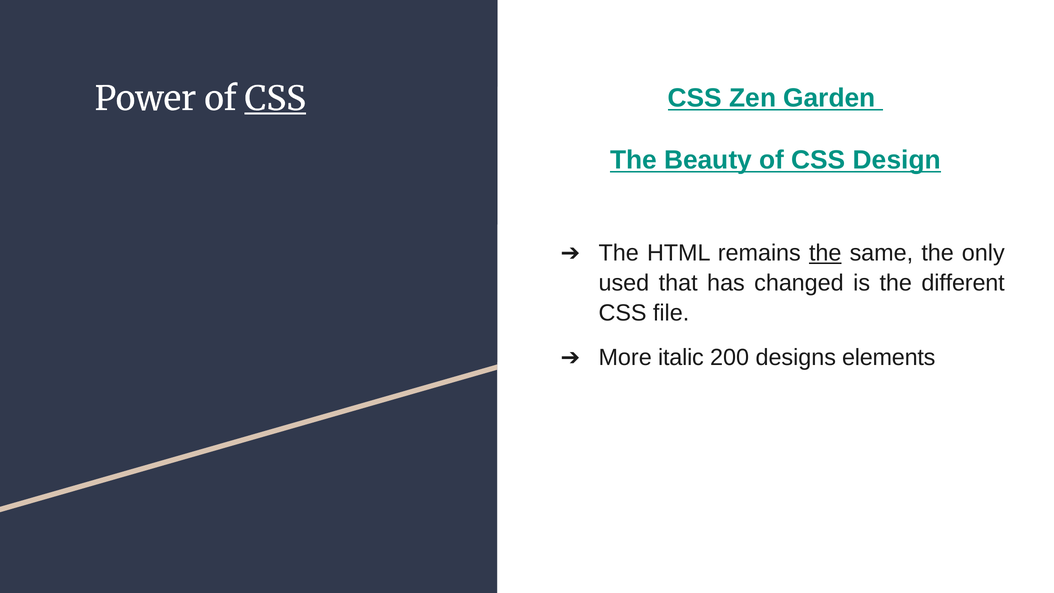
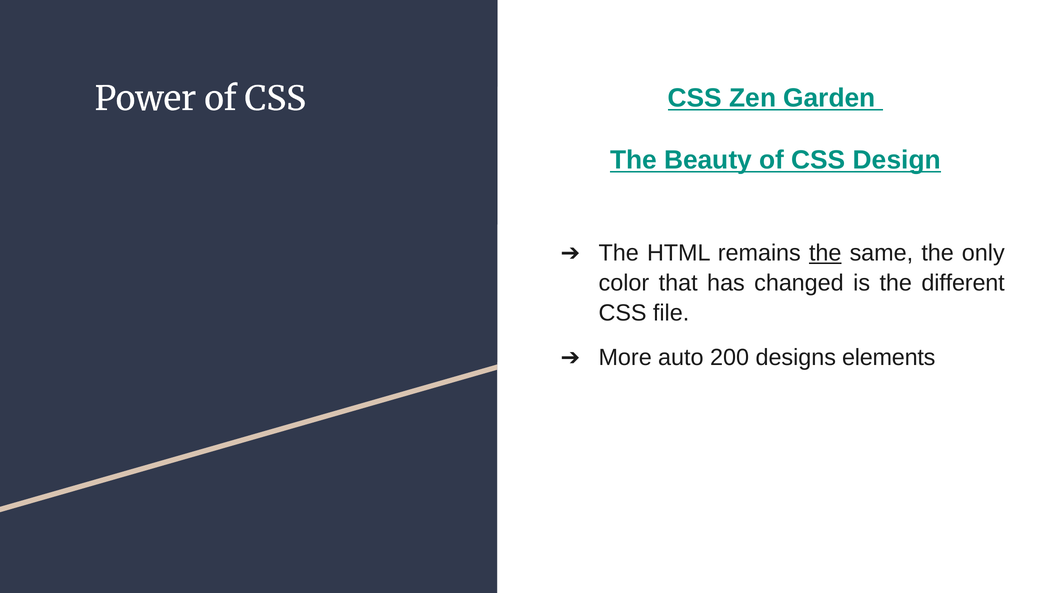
CSS underline: present -> none (275, 99)
used: used -> color (624, 283)
italic: italic -> auto (681, 358)
